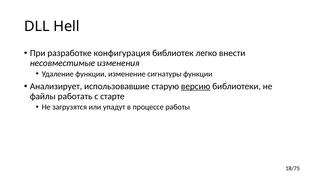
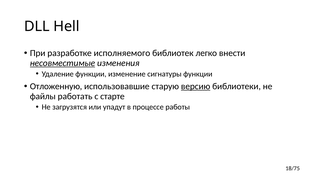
конфигурация: конфигурация -> исполняемого (122, 53)
несовместимые underline: none -> present (62, 63)
Анализирует: Анализирует -> Отложенную (56, 86)
